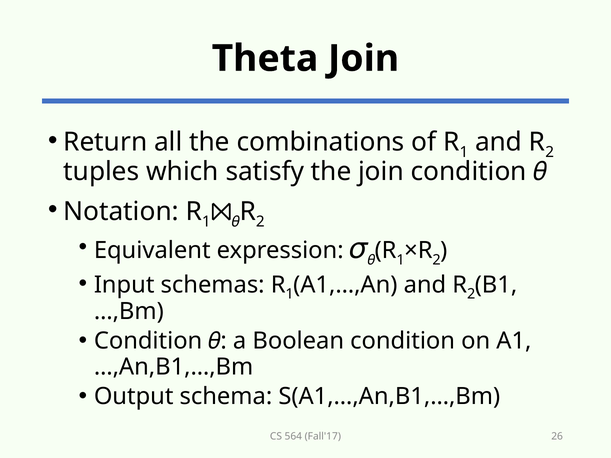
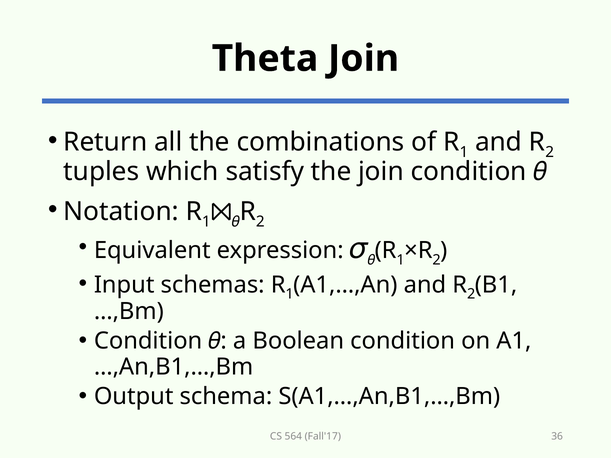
26: 26 -> 36 (557, 437)
